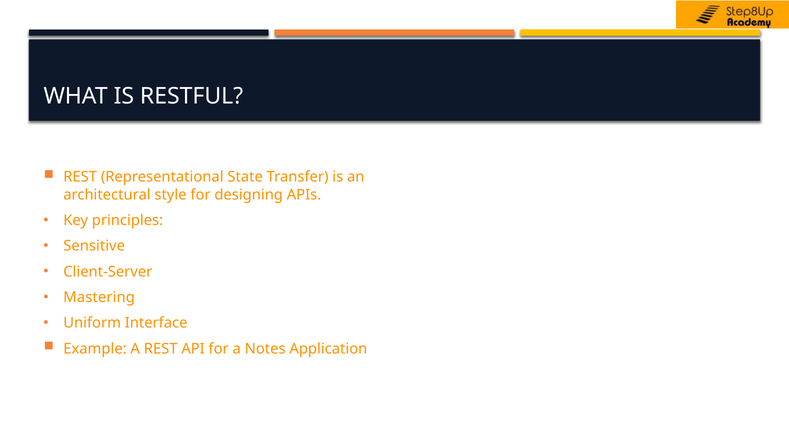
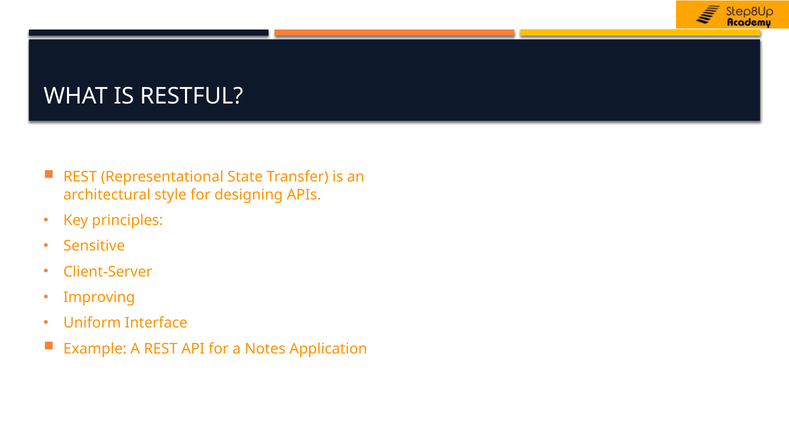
Mastering: Mastering -> Improving (99, 297)
